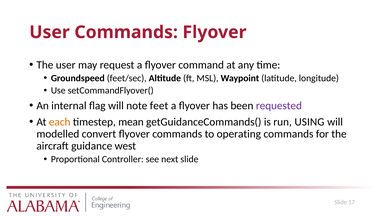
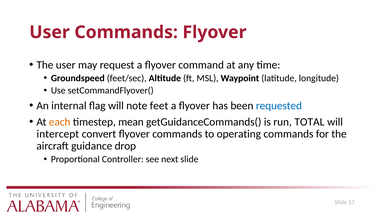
requested colour: purple -> blue (279, 106)
USING: USING -> TOTAL (309, 122)
modelled: modelled -> intercept (58, 134)
west: west -> drop (125, 146)
